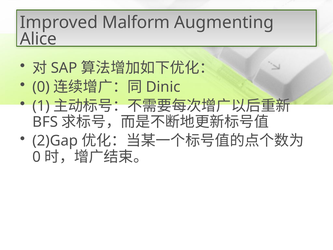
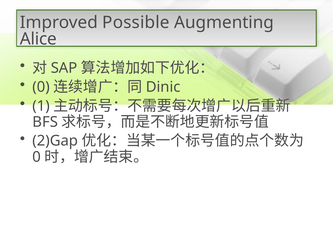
Malform: Malform -> Possible (136, 22)
